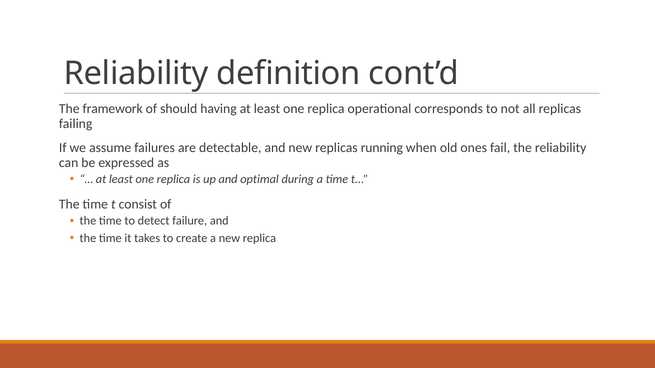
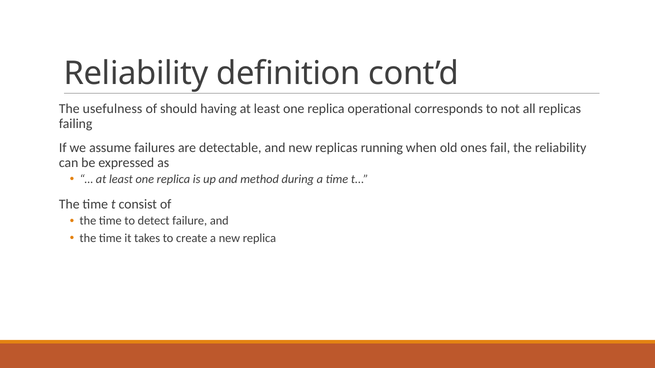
framework: framework -> usefulness (113, 109)
optimal: optimal -> method (260, 180)
